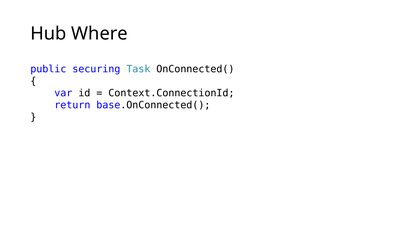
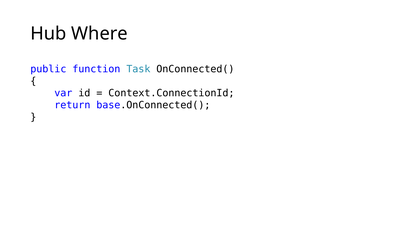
securing: securing -> function (96, 69)
